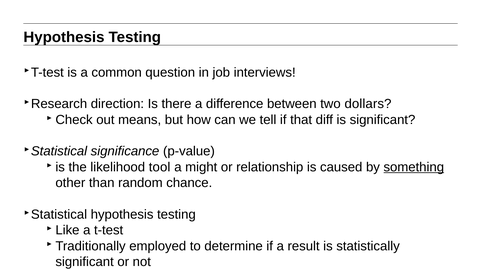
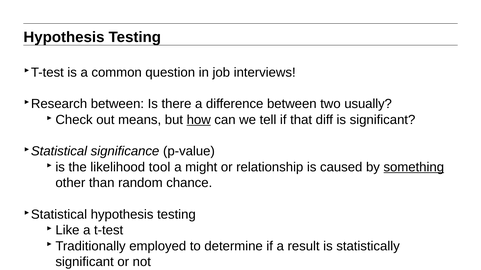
direction: direction -> between (117, 104)
dollars: dollars -> usually (368, 104)
how underline: none -> present (199, 120)
